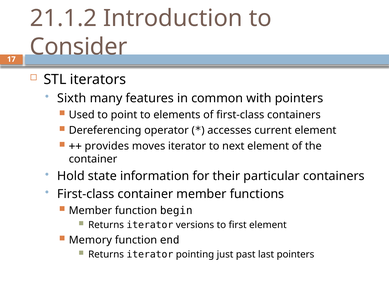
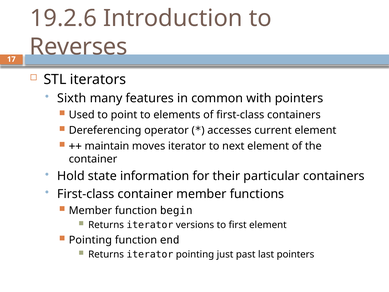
21.1.2: 21.1.2 -> 19.2.6 (63, 18)
Consider: Consider -> Reverses (78, 47)
provides: provides -> maintain (107, 146)
Memory: Memory -> Pointing (90, 240)
